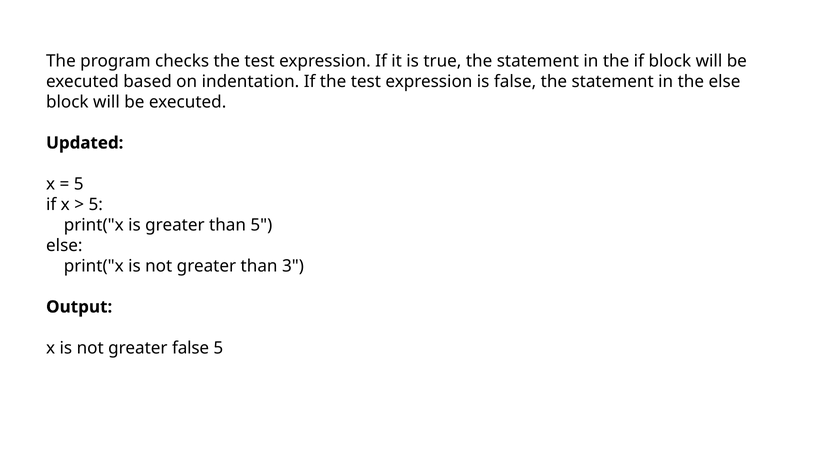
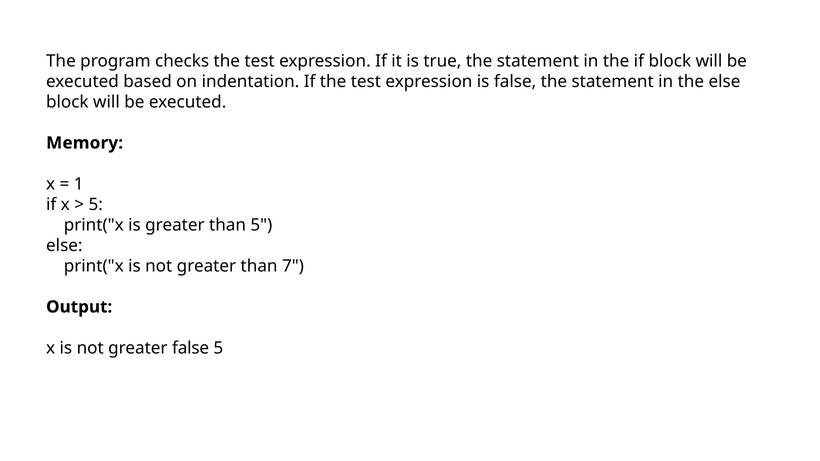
Updated: Updated -> Memory (85, 143)
5: 5 -> 1 (79, 184)
3: 3 -> 7 (293, 266)
